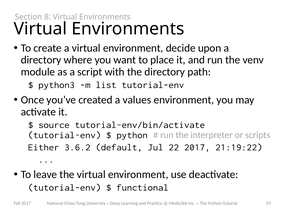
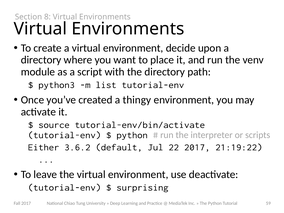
values: values -> thingy (137, 100)
functional: functional -> surprising (142, 187)
